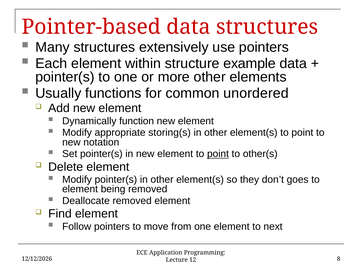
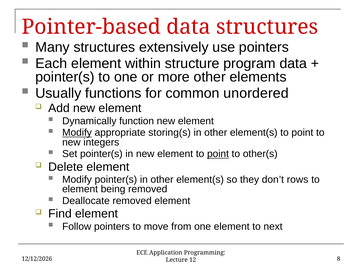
example: example -> program (250, 64)
Modify underline: none -> present (77, 133)
notation: notation -> integers (101, 143)
goes: goes -> rows (298, 180)
